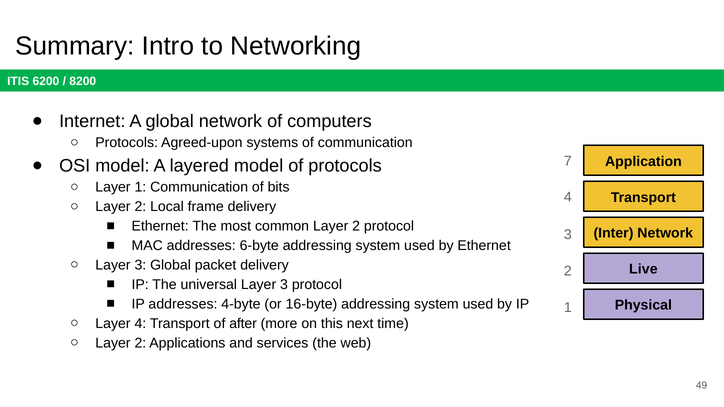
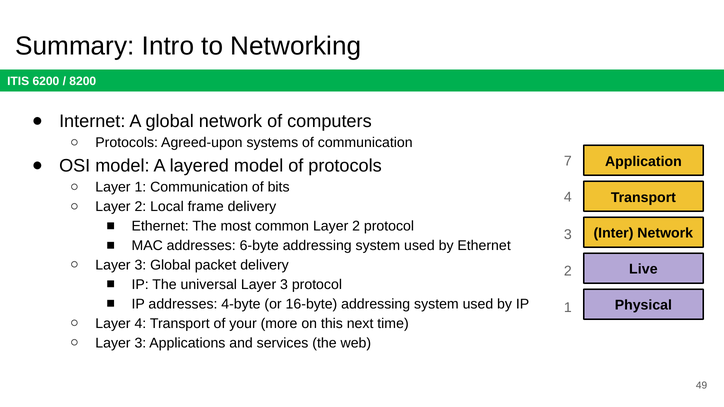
after: after -> your (243, 324)
2: 2 -> 3 (140, 343)
